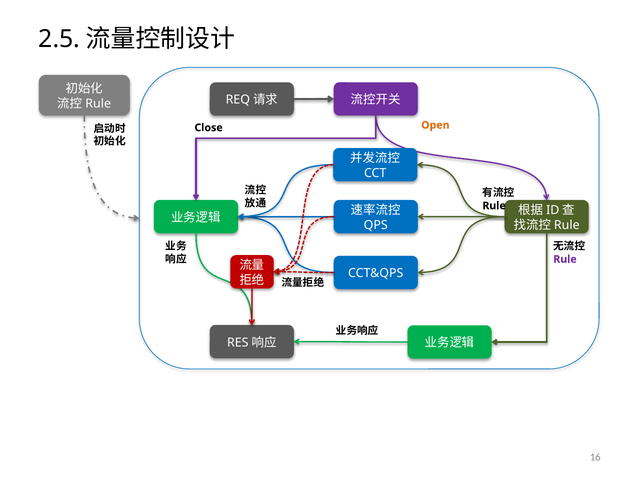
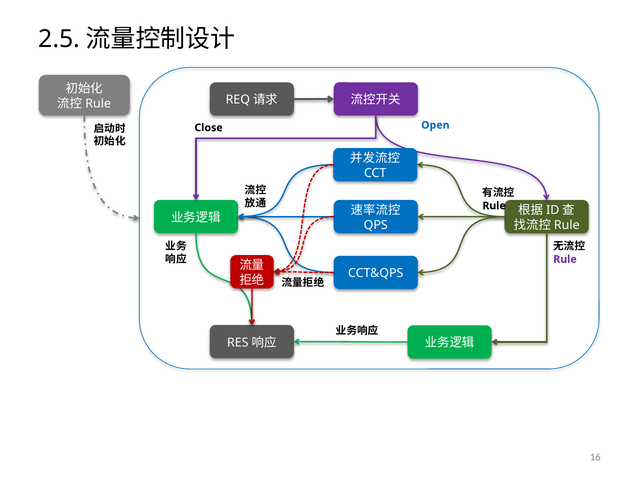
Open colour: orange -> blue (435, 125)
